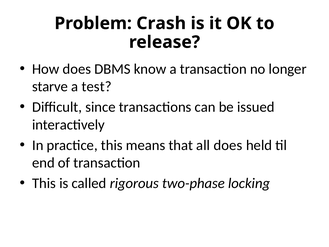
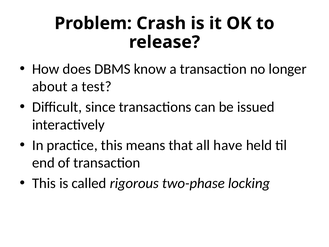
starve: starve -> about (50, 87)
all does: does -> have (228, 145)
